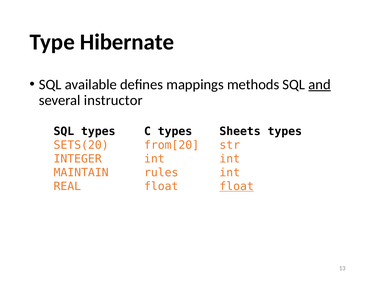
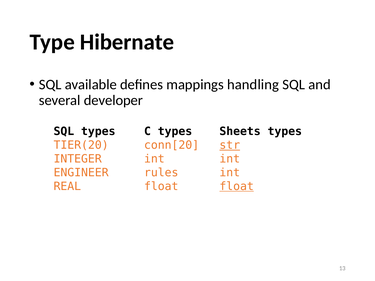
methods: methods -> handling (253, 85)
and underline: present -> none (320, 85)
instructor: instructor -> developer (113, 100)
SETS(20: SETS(20 -> TIER(20 (81, 145)
from[20: from[20 -> conn[20 (172, 145)
str underline: none -> present (230, 145)
MAINTAIN: MAINTAIN -> ENGINEER (81, 173)
